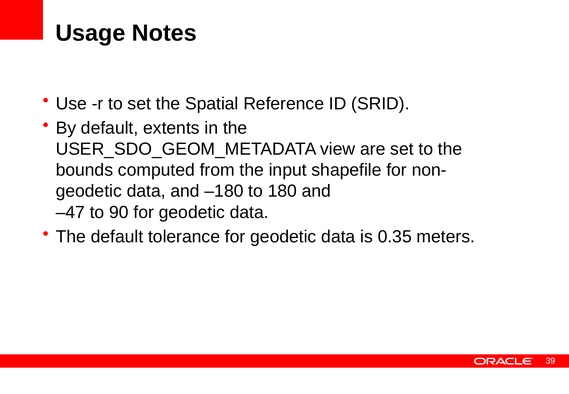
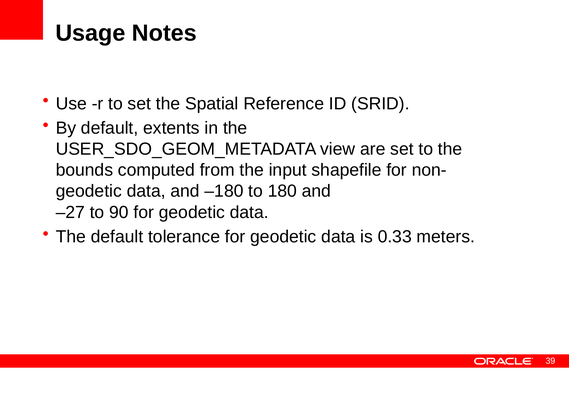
–47: –47 -> –27 (70, 212)
0.35: 0.35 -> 0.33 (395, 237)
